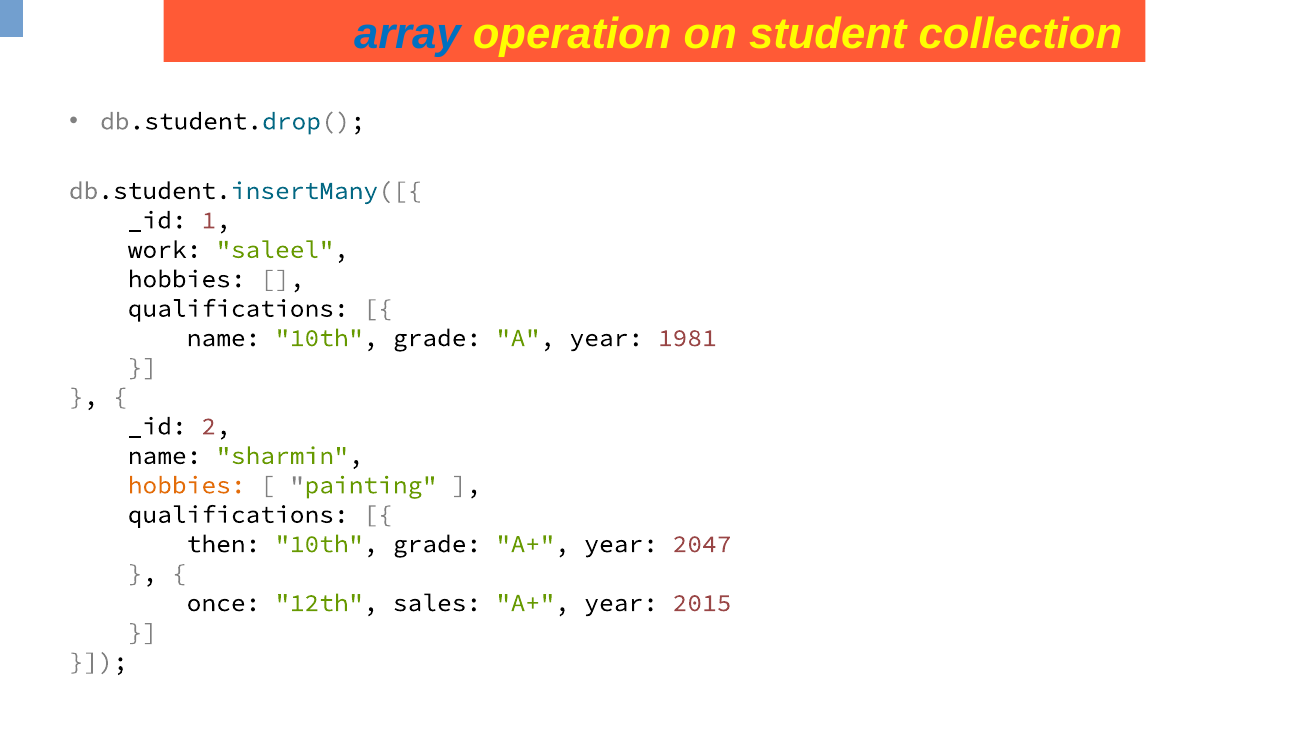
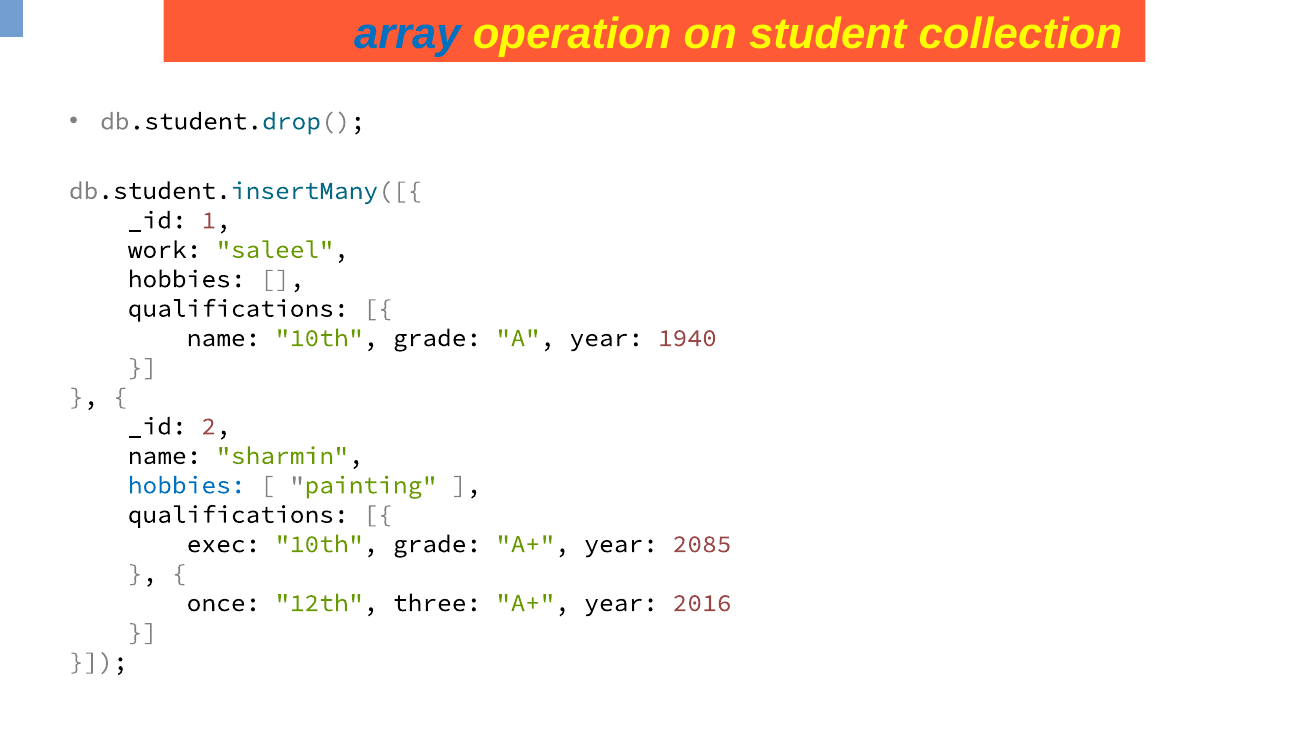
1981: 1981 -> 1940 (687, 338)
hobbies colour: orange -> blue (187, 485)
then: then -> exec (224, 544)
2047: 2047 -> 2085 (702, 544)
sales: sales -> three (437, 603)
2015: 2015 -> 2016 (702, 603)
